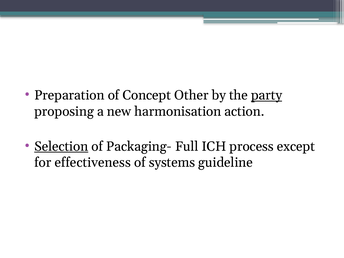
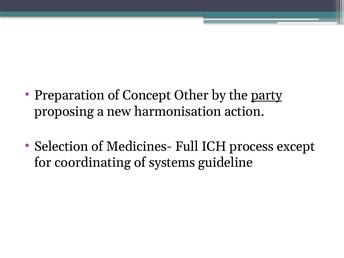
Selection underline: present -> none (61, 146)
Packaging-: Packaging- -> Medicines- (139, 146)
effectiveness: effectiveness -> coordinating (93, 162)
